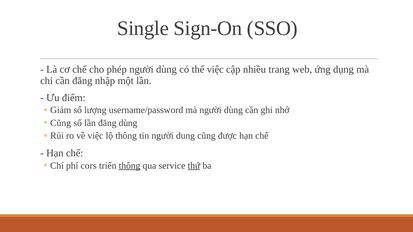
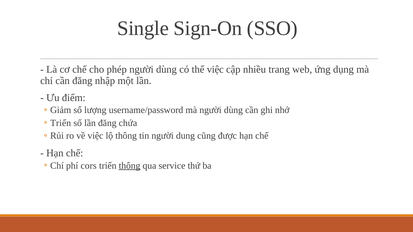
Cũng: Cũng -> Triển (61, 123)
đăng dùng: dùng -> chứa (128, 123)
thứ underline: present -> none (194, 166)
